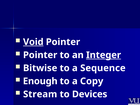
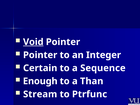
Integer underline: present -> none (104, 55)
Bitwise: Bitwise -> Certain (40, 68)
Copy: Copy -> Than (92, 81)
Devices: Devices -> Ptrfunc (90, 94)
